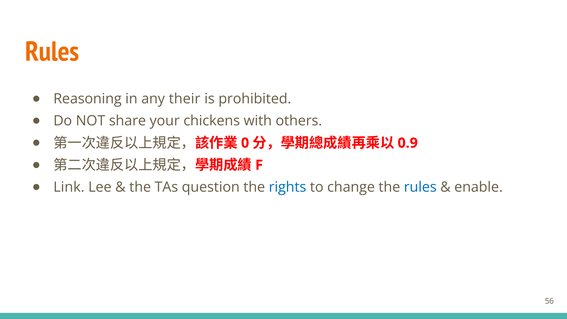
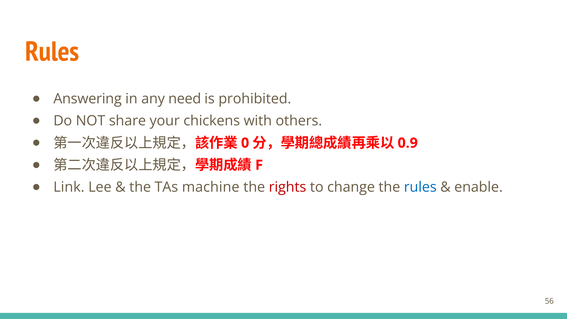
Reasoning: Reasoning -> Answering (88, 99)
their: their -> need (185, 99)
question: question -> machine (211, 187)
rights colour: blue -> red (288, 187)
